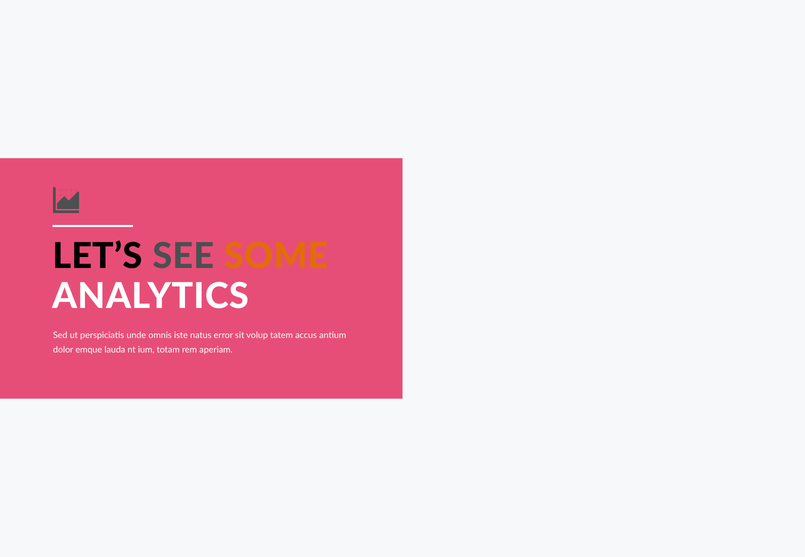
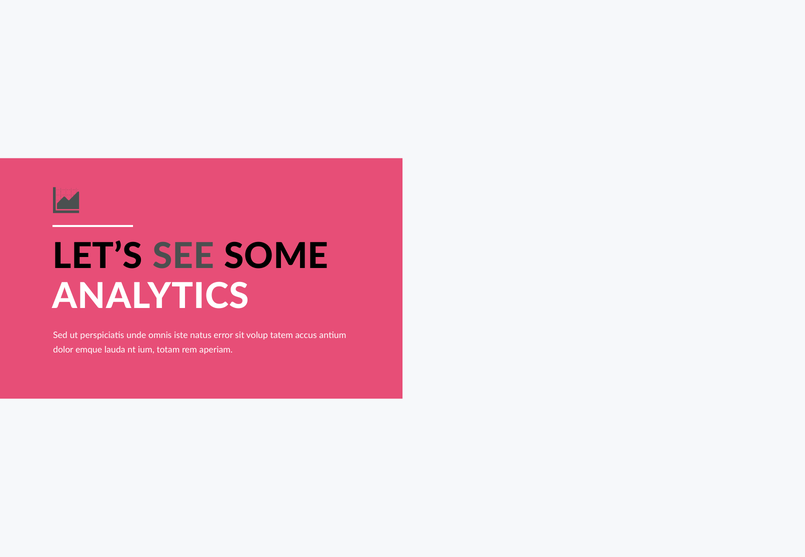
SOME colour: orange -> black (276, 257)
